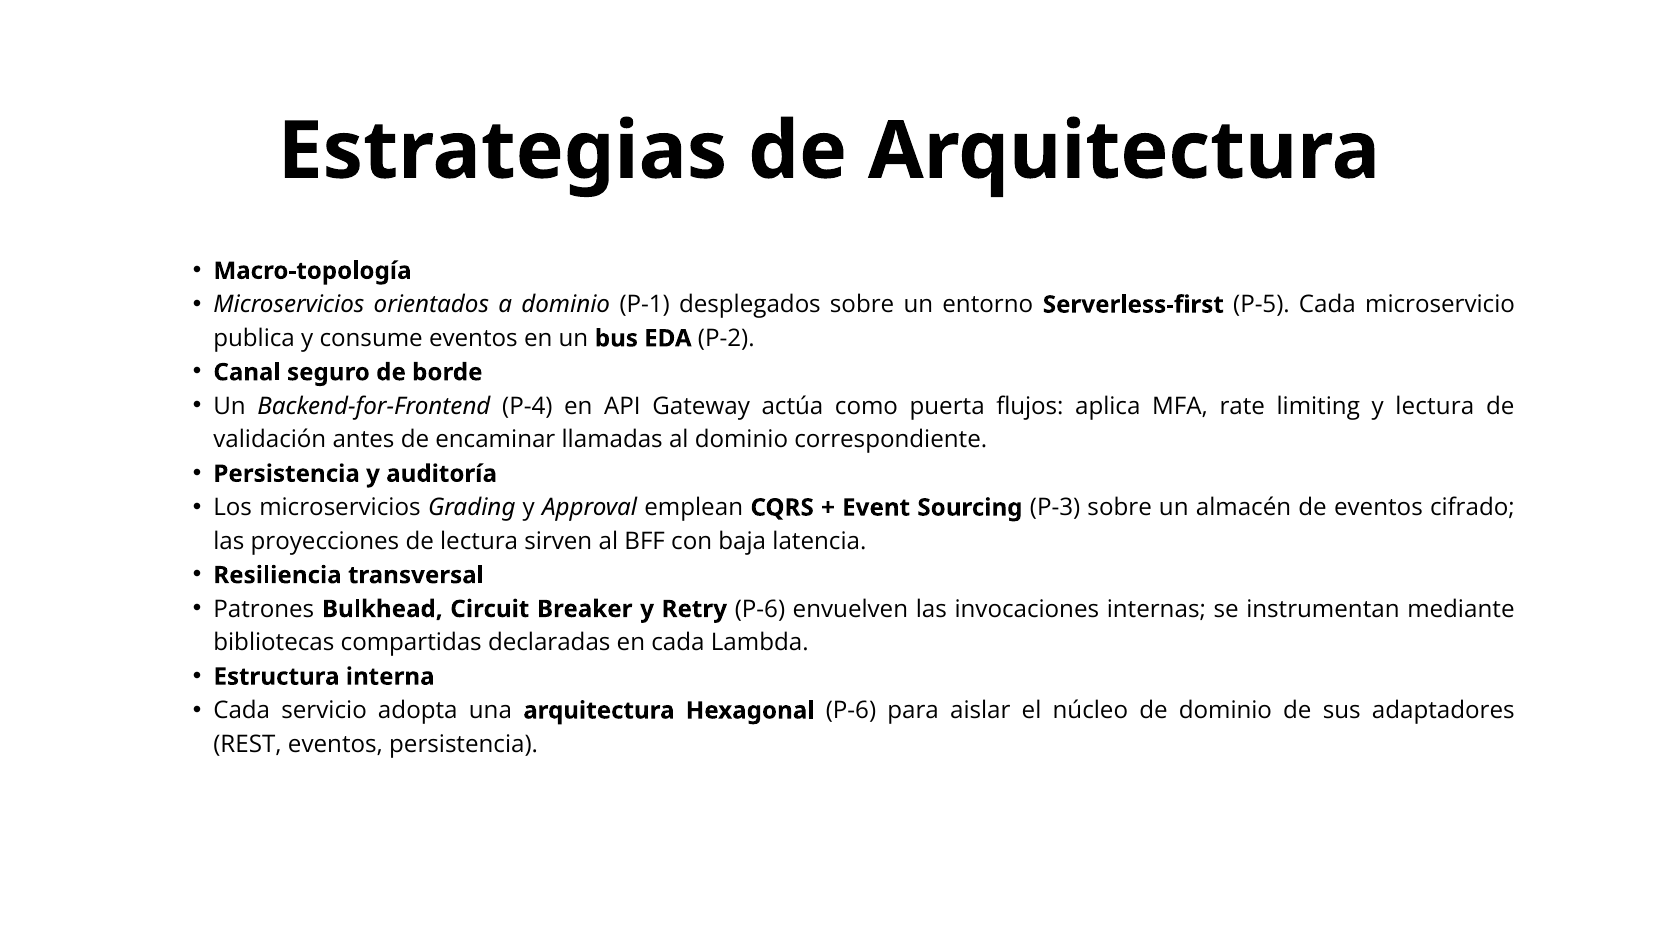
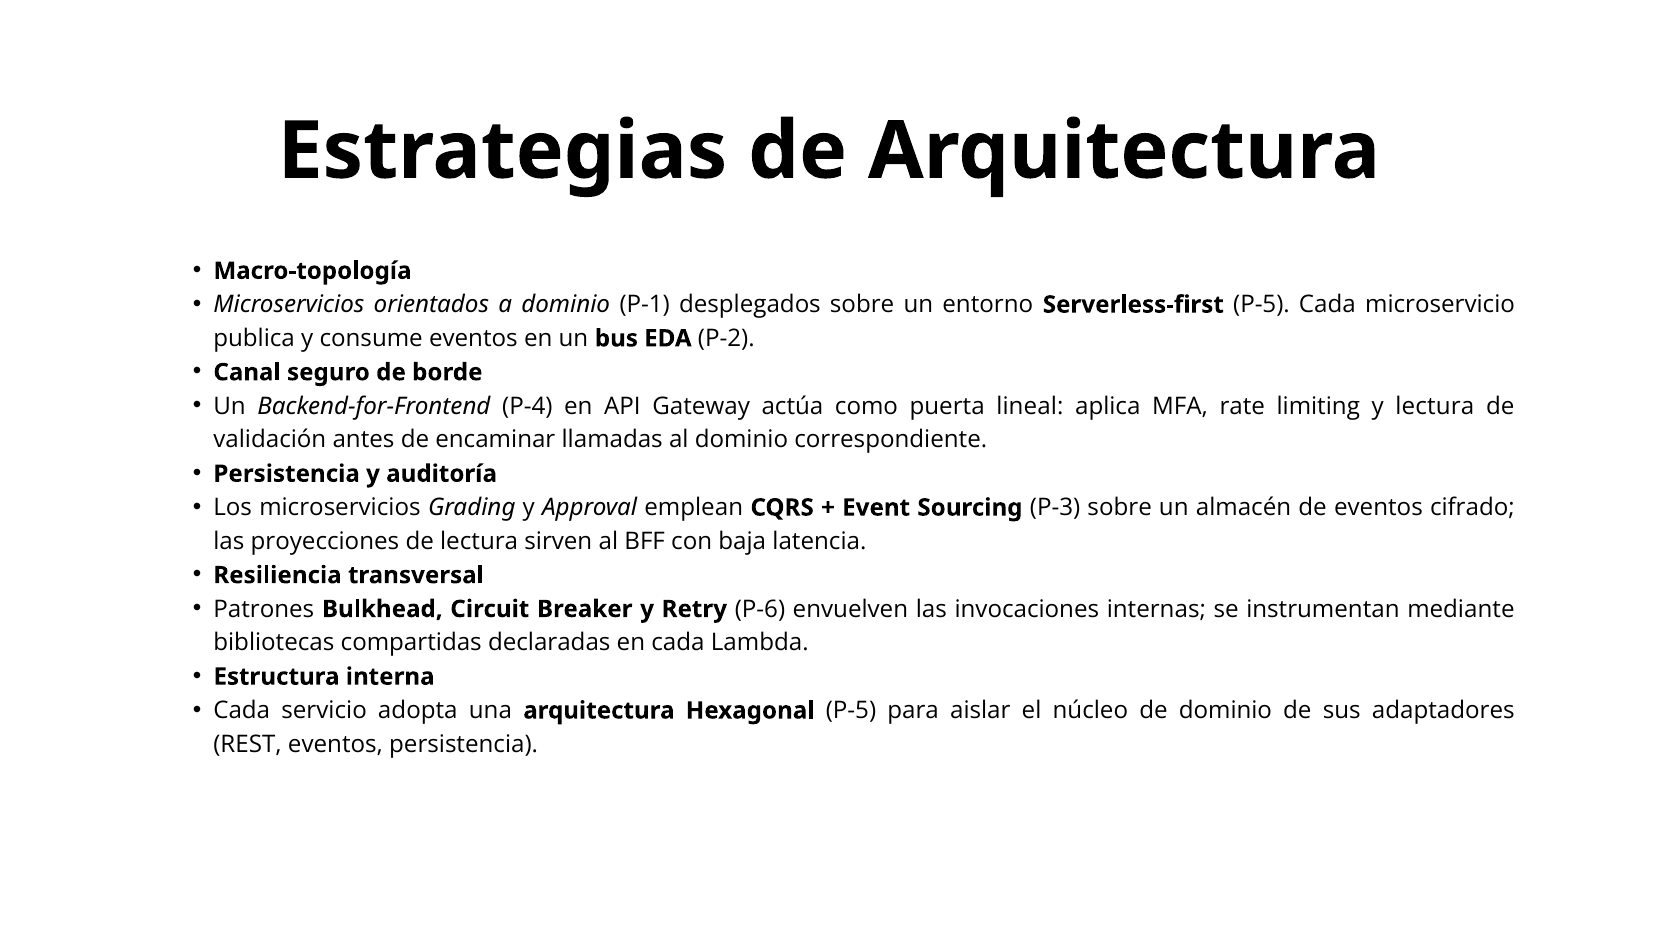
flujos: flujos -> lineal (1030, 406)
Hexagonal P-6: P-6 -> P-5 (851, 711)
